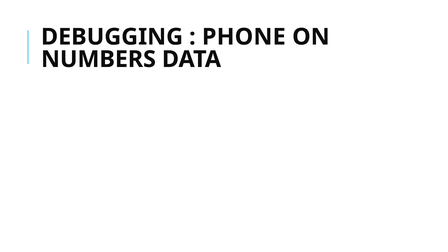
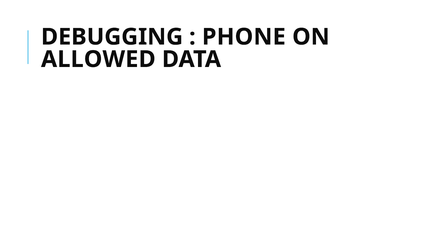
NUMBERS: NUMBERS -> ALLOWED (98, 59)
